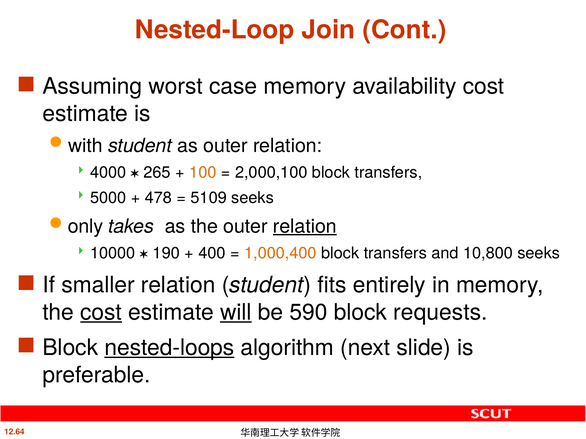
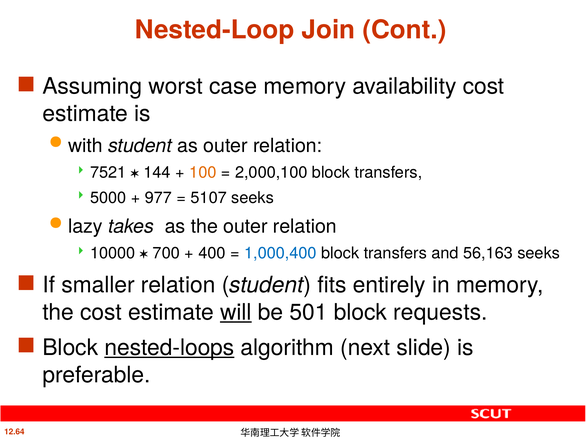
4000: 4000 -> 7521 (108, 173)
265: 265 -> 144 (157, 173)
478: 478 -> 977 (158, 198)
5109: 5109 -> 5107 (209, 198)
only: only -> lazy (85, 227)
relation underline: present -> none (305, 227)
190: 190 -> 700 (166, 254)
1,000,400 colour: orange -> blue (280, 254)
10,800: 10,800 -> 56,163 (488, 254)
cost underline: present -> none (101, 313)
590: 590 -> 501 (309, 313)
